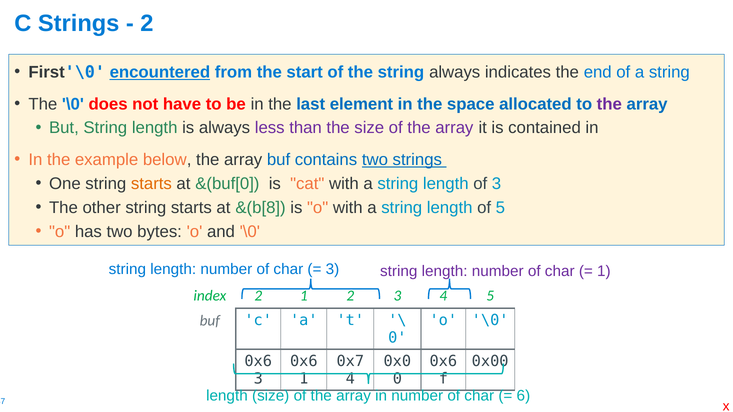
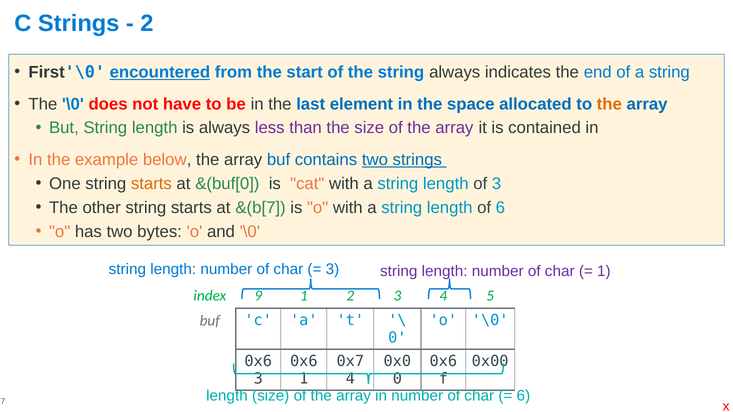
the colour: purple -> orange (609, 104)
&(b[8: &(b[8 -> &(b[7 (261, 208)
of 5: 5 -> 6 (500, 208)
index 2: 2 -> 9 (258, 296)
